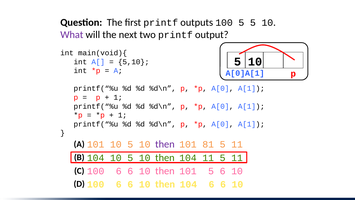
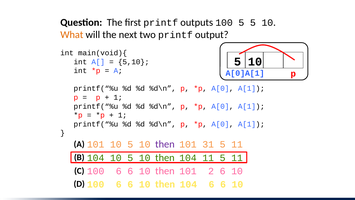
What colour: purple -> orange (72, 35)
81: 81 -> 31 (208, 144)
101 5: 5 -> 2 (211, 171)
